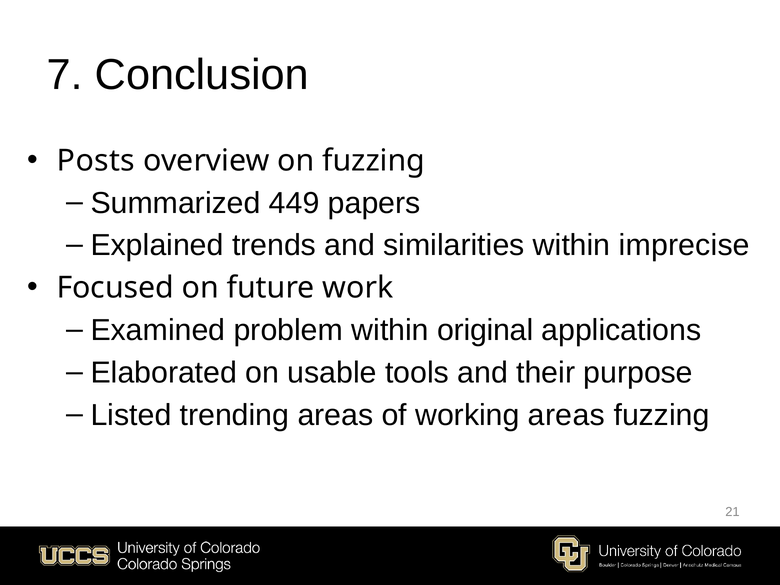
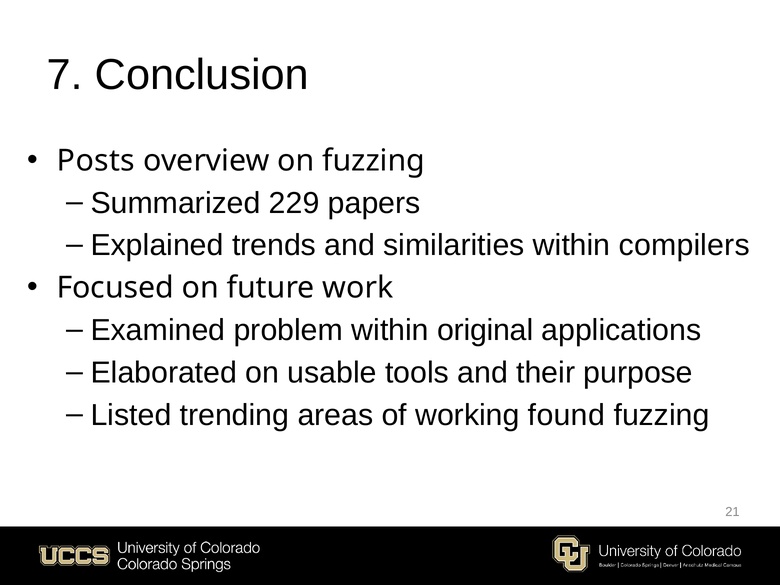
449: 449 -> 229 (294, 203)
imprecise: imprecise -> compilers (684, 245)
working areas: areas -> found (566, 415)
